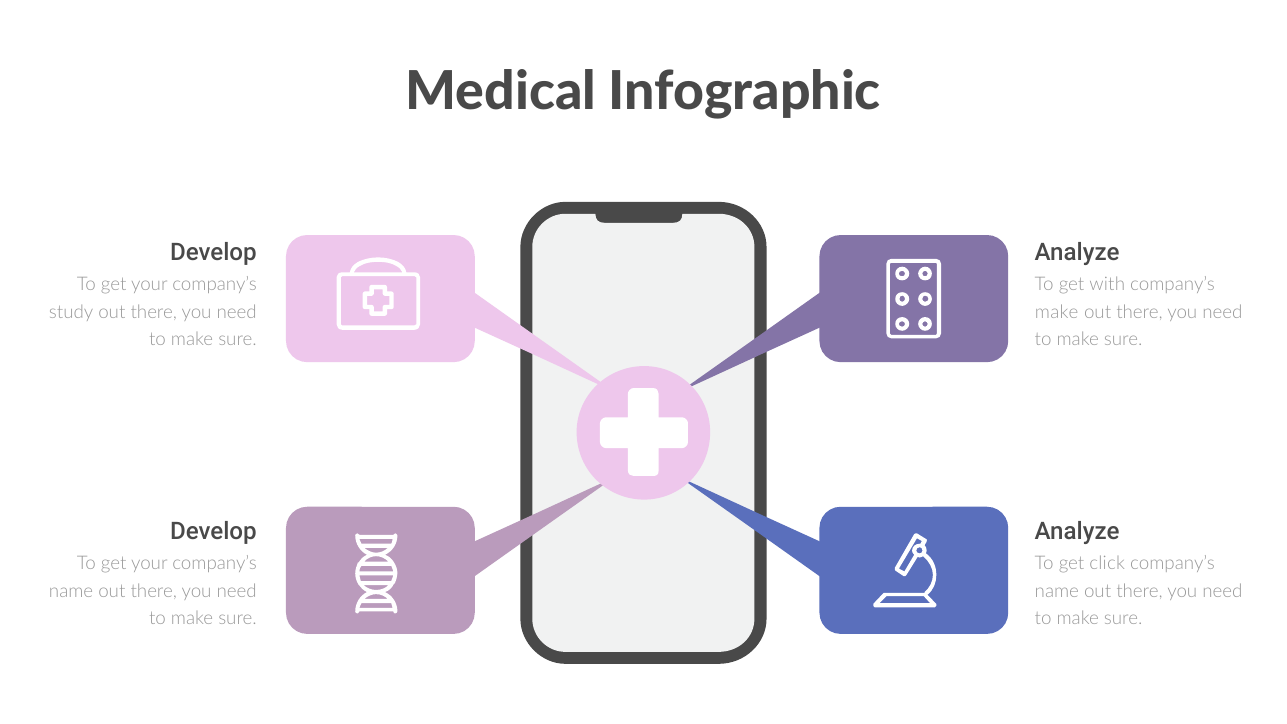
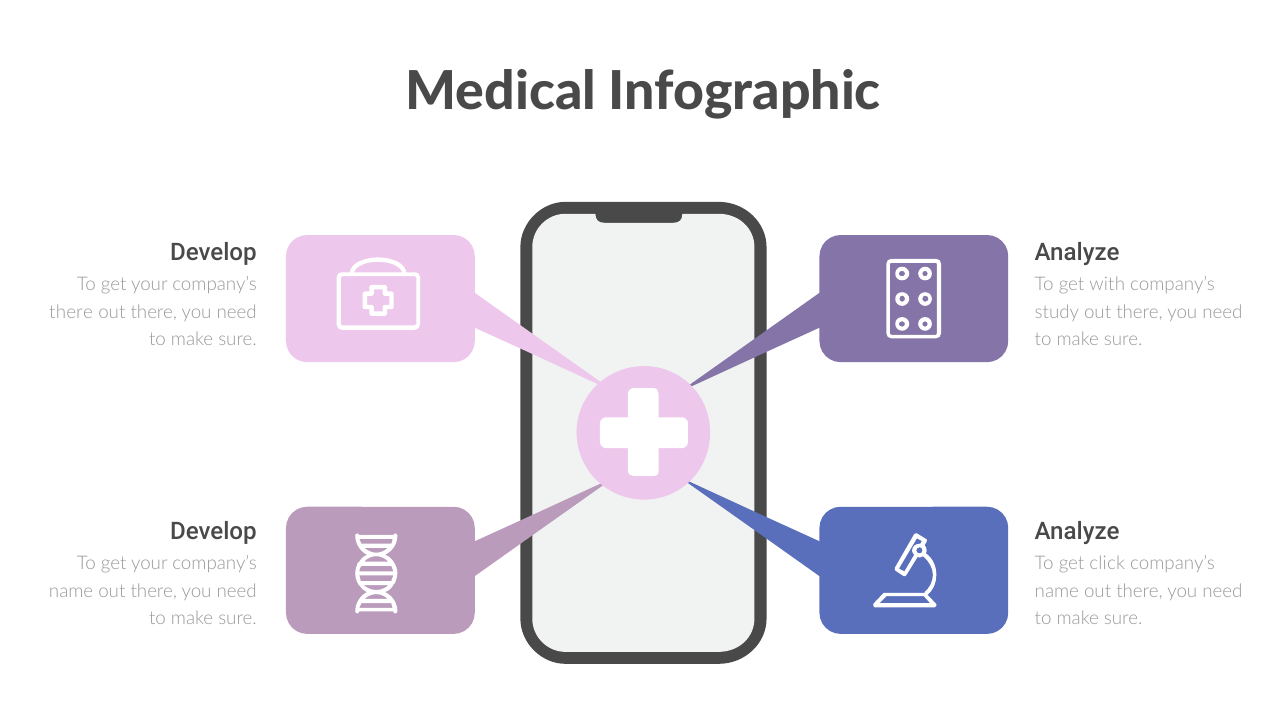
study: study -> there (71, 312)
make: make -> study (1057, 312)
